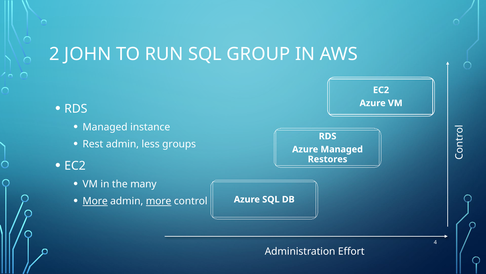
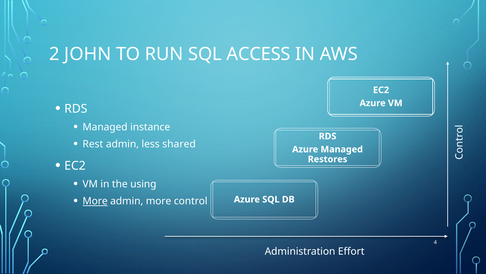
GROUP: GROUP -> ACCESS (259, 54)
groups: groups -> shared (179, 144)
many: many -> using (143, 184)
more underline: present -> none (159, 201)
